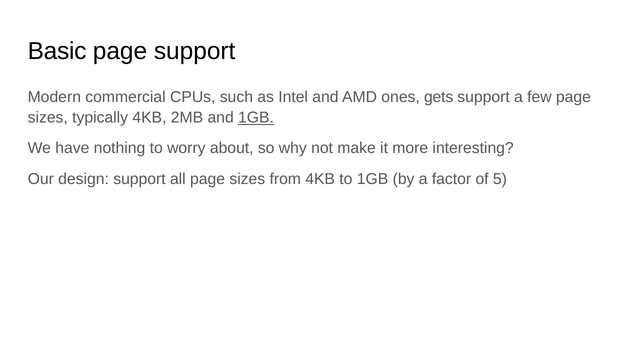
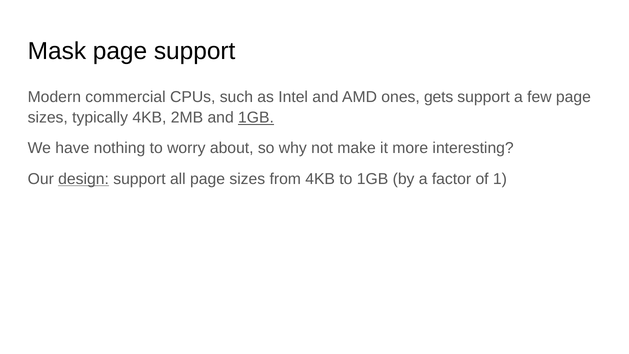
Basic: Basic -> Mask (57, 51)
design underline: none -> present (84, 179)
5: 5 -> 1 (500, 179)
